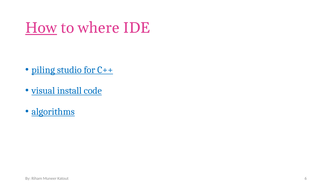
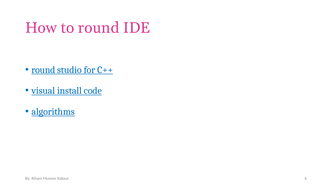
How underline: present -> none (41, 28)
to where: where -> round (99, 28)
piling: piling -> round (43, 70)
